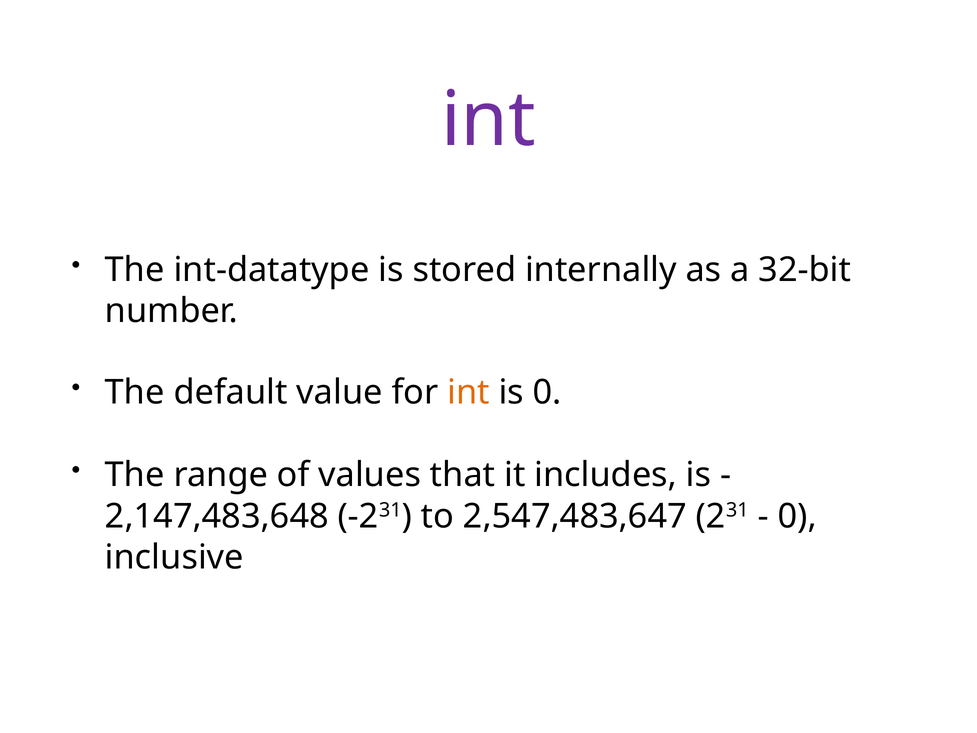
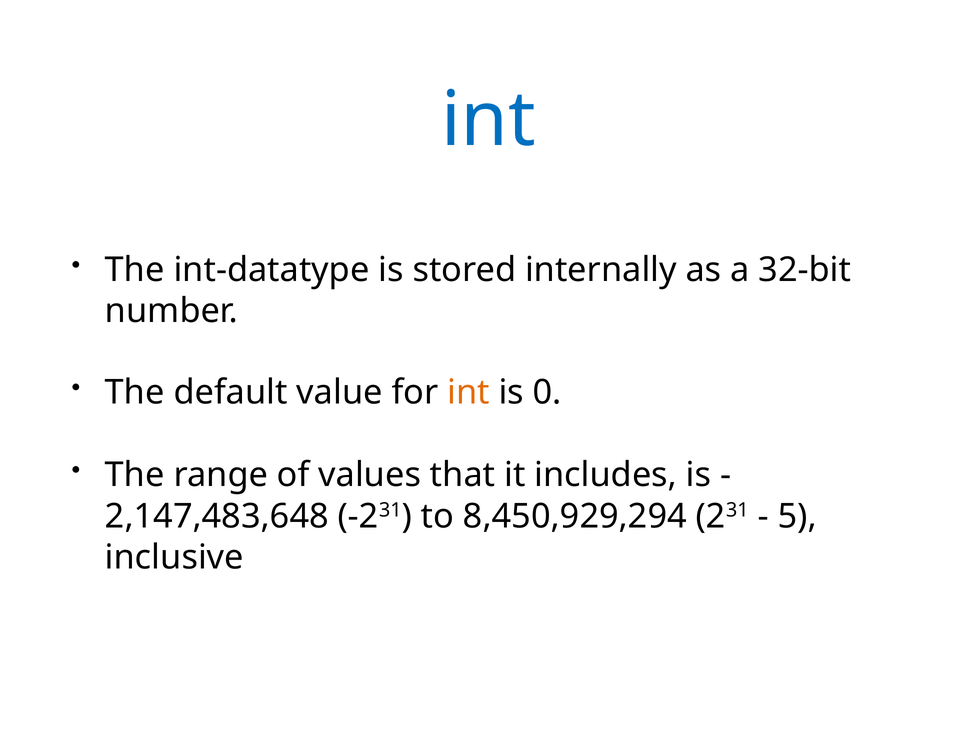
int colour: purple -> blue (488, 120)
2,547,483,647: 2,547,483,647 -> 8,450,929,294 (575, 516)
0: 0 -> 5 (797, 516)
